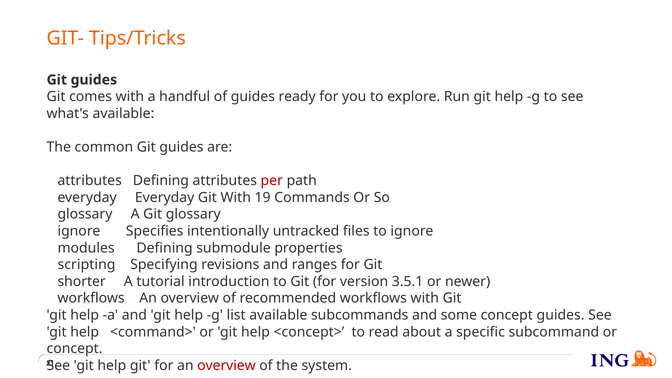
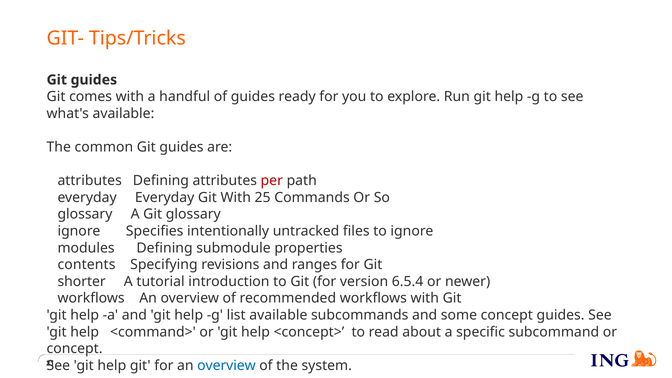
19: 19 -> 25 (263, 197)
scripting: scripting -> contents (86, 265)
3.5.1: 3.5.1 -> 6.5.4 (408, 282)
overview colour: red -> blue (226, 366)
